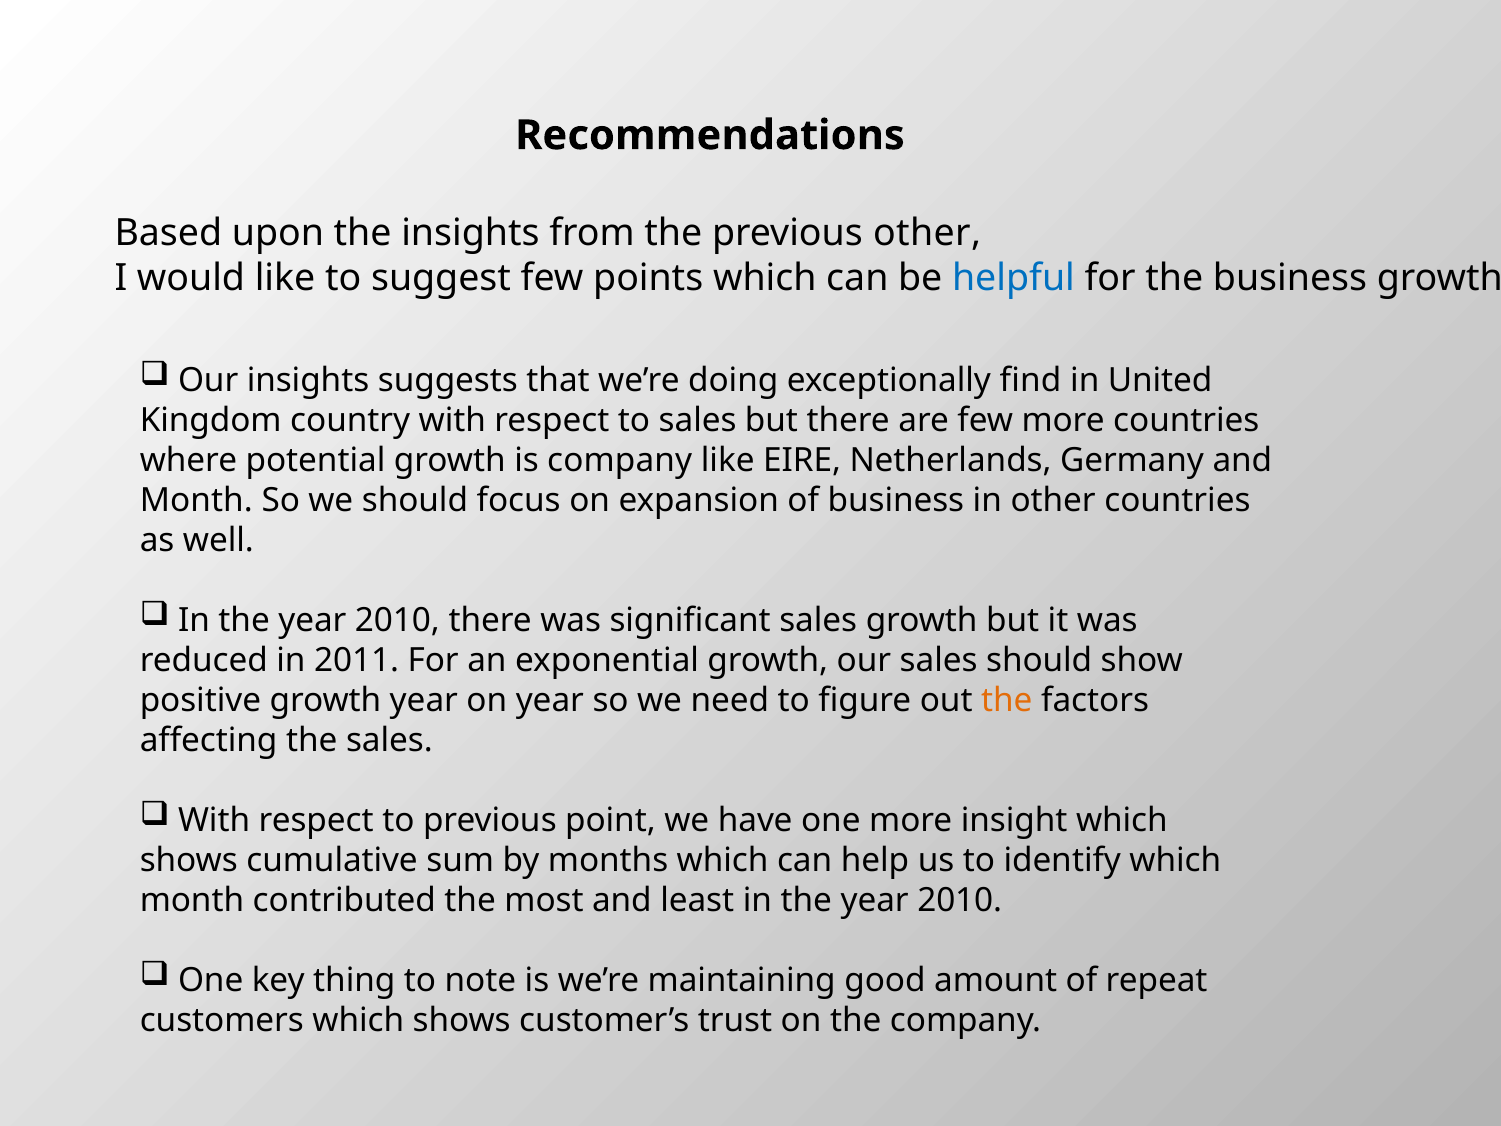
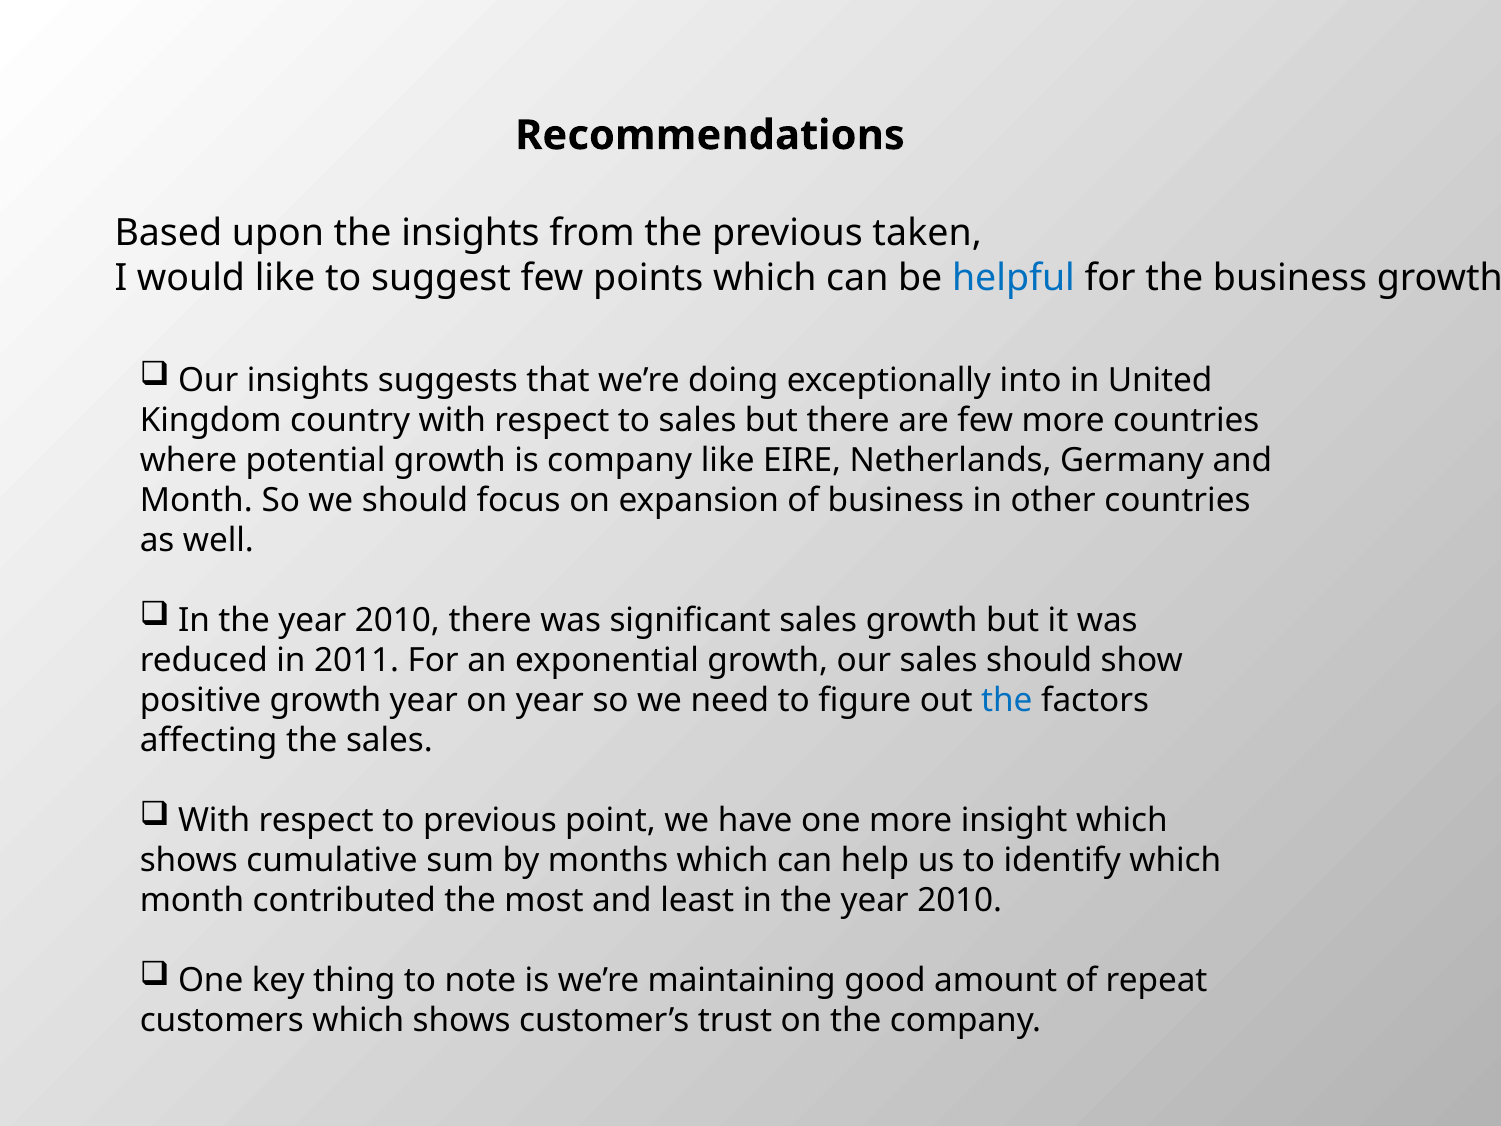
previous other: other -> taken (927, 233)
find: find -> into (1031, 380)
the colour: orange -> blue (1007, 700)
